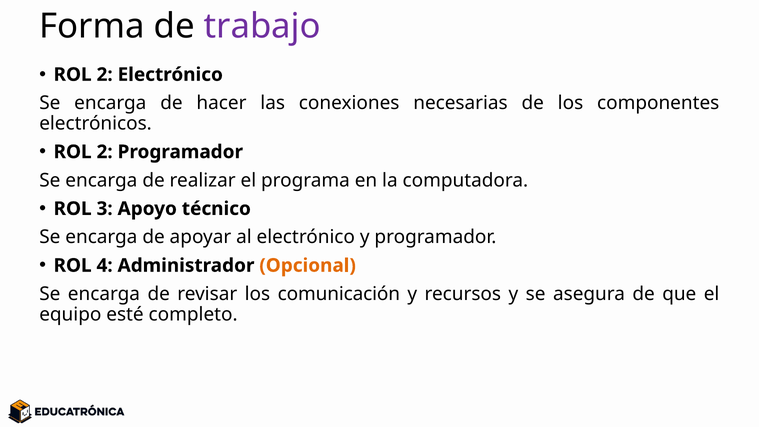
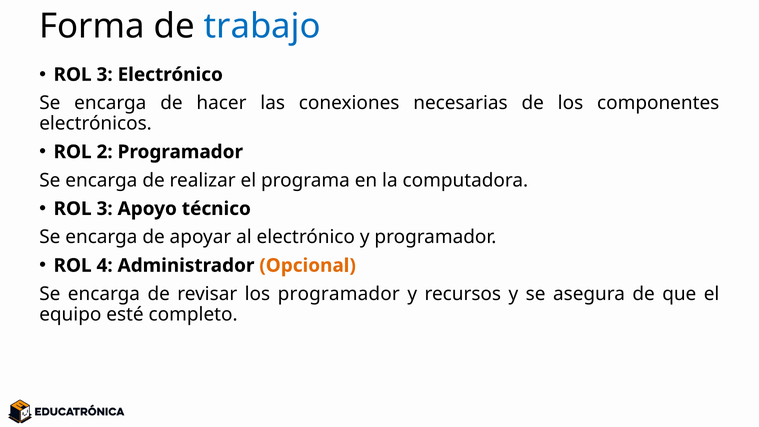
trabajo colour: purple -> blue (262, 26)
2: 2 -> 3 (105, 75)
los comunicación: comunicación -> programador (339, 294)
